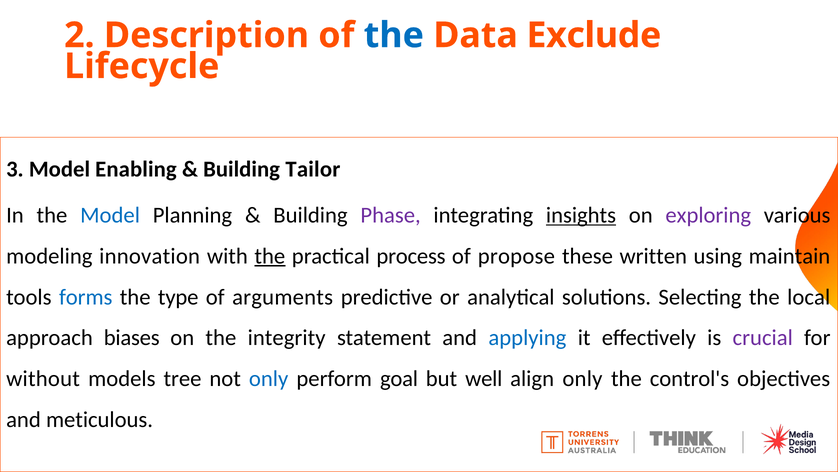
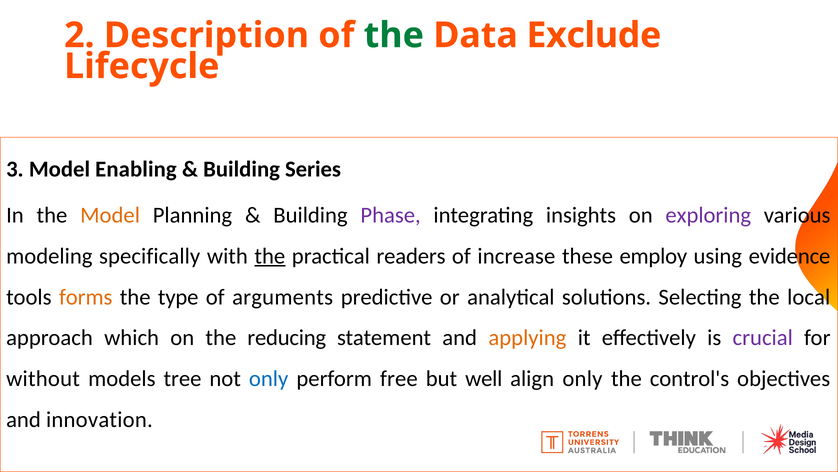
the colour: blue -> green (394, 35)
Tailor: Tailor -> Series (313, 169)
Model colour: blue -> orange (110, 215)
insights underline: present -> none (581, 215)
innovation: innovation -> specifically (150, 256)
process: process -> readers (411, 256)
propose: propose -> increase (516, 256)
written: written -> employ (653, 256)
maintain: maintain -> evidence (790, 256)
forms colour: blue -> orange (86, 297)
biases: biases -> which (132, 337)
integrity: integrity -> reducing (287, 337)
applying colour: blue -> orange (527, 337)
goal: goal -> free (399, 378)
meticulous: meticulous -> innovation (99, 419)
